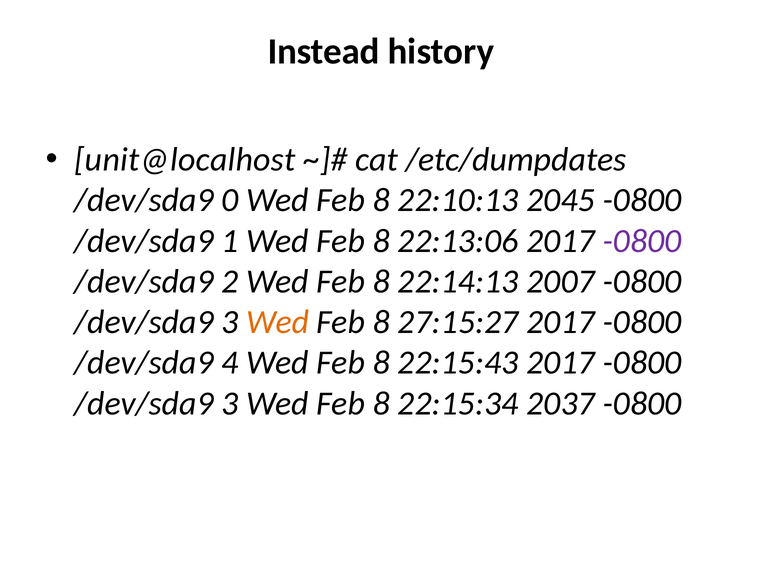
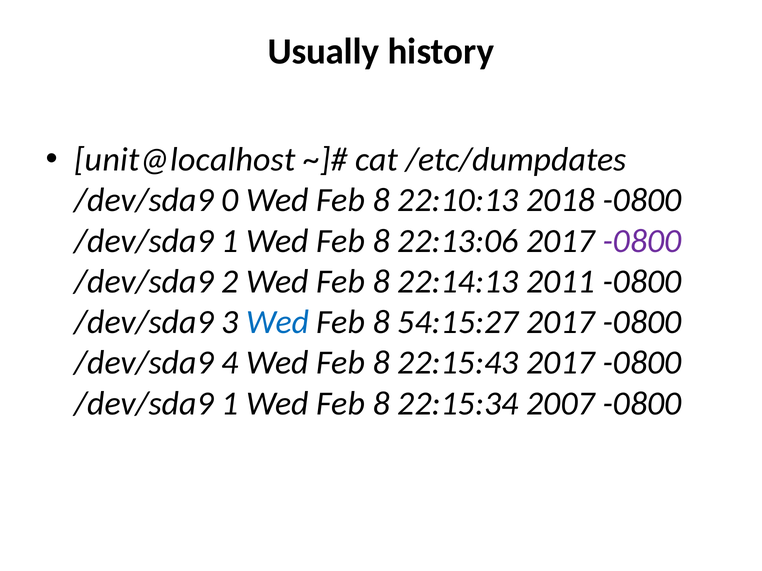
Instead: Instead -> Usually (323, 51)
2045: 2045 -> 2018 (561, 201)
2007: 2007 -> 2011 (561, 282)
Wed colour: orange -> blue (278, 322)
27:15:27: 27:15:27 -> 54:15:27 (458, 322)
3: 3 -> 1 (230, 404)
2037: 2037 -> 2007 (561, 404)
